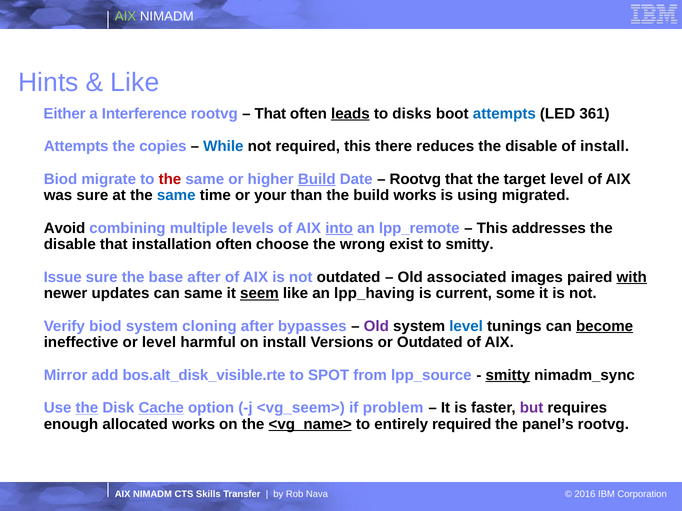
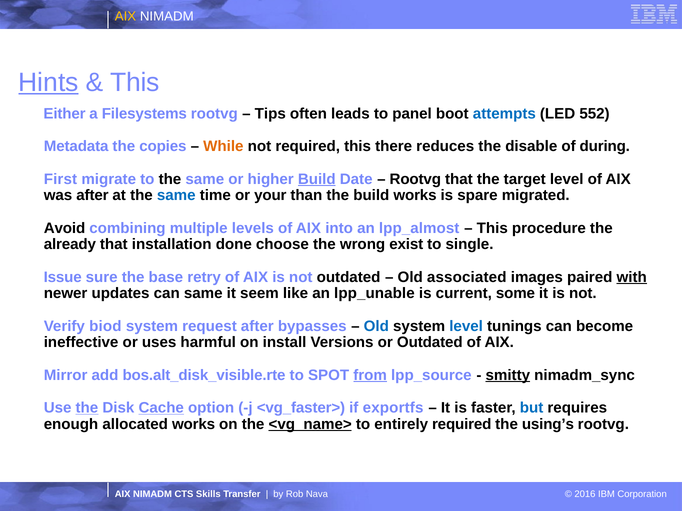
AIX colour: light green -> yellow (125, 16)
Hints underline: none -> present (48, 83)
Like: Like -> This (135, 83)
Interference: Interference -> Filesystems (144, 114)
That: That -> Tips (270, 114)
leads underline: present -> none (350, 114)
disks: disks -> panel (412, 114)
361: 361 -> 552 (595, 114)
Attempts: Attempts -> Metadata (76, 146)
While colour: blue -> orange (223, 146)
of install: install -> during (605, 146)
Biod: Biod -> First (60, 179)
the colour: red -> black (170, 179)
was sure: sure -> after (92, 196)
using: using -> spare (477, 196)
into underline: present -> none (339, 228)
lpp_remote: lpp_remote -> lpp_almost (419, 228)
addresses: addresses -> procedure (549, 228)
disable: disable -> already (70, 245)
installation often: often -> done (234, 245)
to smitty: smitty -> single (470, 245)
base after: after -> retry (204, 277)
seem underline: present -> none (259, 294)
lpp_having: lpp_having -> lpp_unable (374, 294)
cloning: cloning -> request (210, 326)
Old colour: purple -> blue (376, 326)
become underline: present -> none (605, 326)
or level: level -> uses (159, 343)
from underline: none -> present (370, 375)
<vg_seem>: <vg_seem> -> <vg_faster> (301, 408)
problem: problem -> exportfs (393, 408)
but colour: purple -> blue (532, 408)
panel’s: panel’s -> using’s (548, 424)
